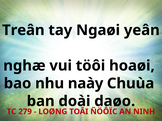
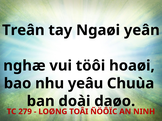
naày: naày -> yeâu (86, 84)
